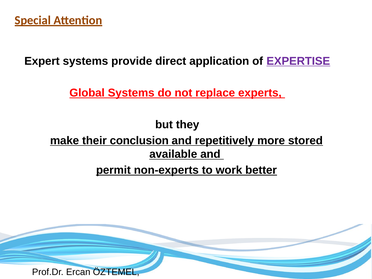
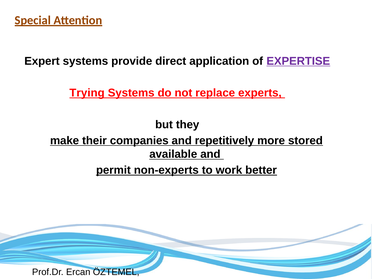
Global: Global -> Trying (87, 93)
conclusion: conclusion -> companies (139, 141)
